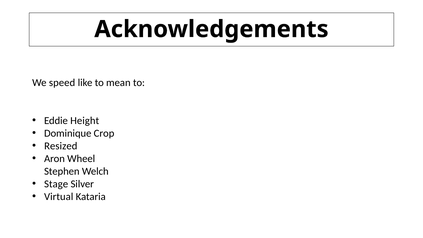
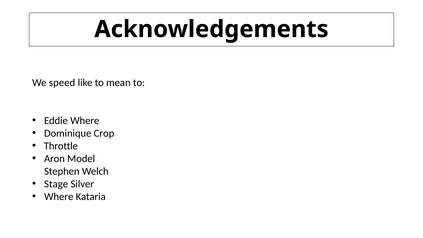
Eddie Height: Height -> Where (85, 121)
Resized: Resized -> Throttle (61, 146)
Wheel: Wheel -> Model (81, 159)
Virtual: Virtual -> Where (59, 197)
